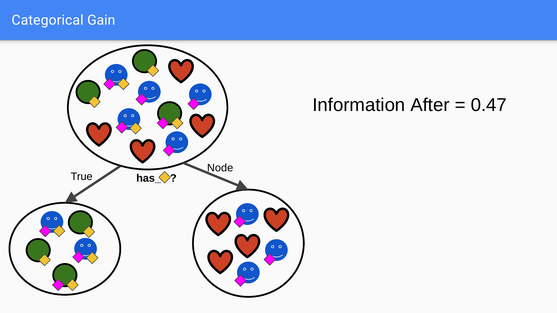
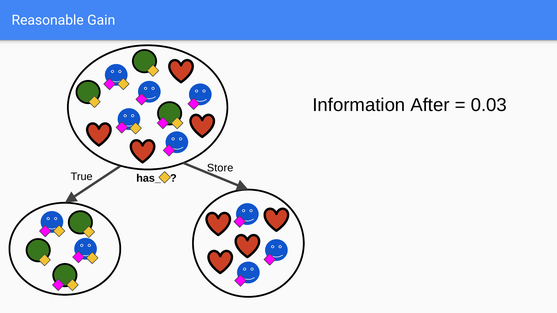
Categorical: Categorical -> Reasonable (48, 20)
0.47: 0.47 -> 0.03 (489, 105)
Node: Node -> Store (220, 168)
